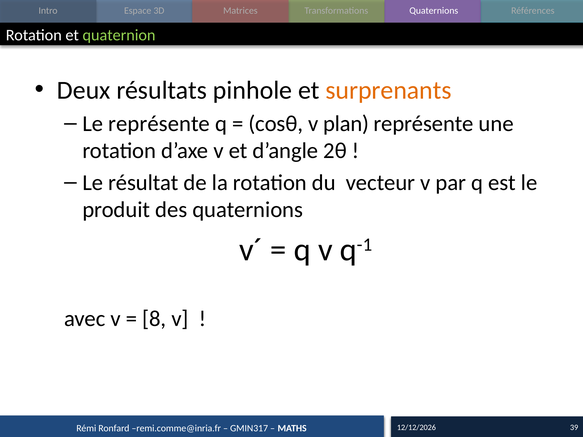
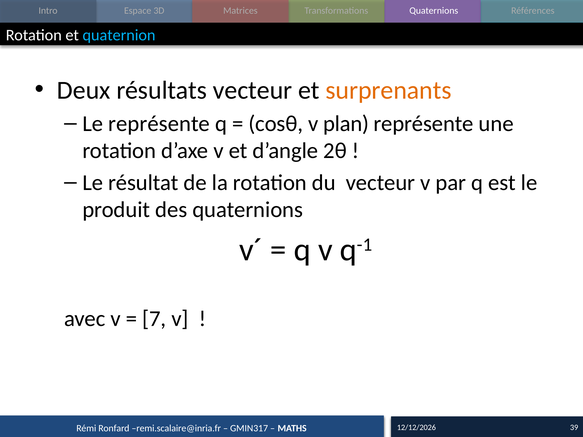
quaternion colour: light green -> light blue (119, 35)
résultats pinhole: pinhole -> vecteur (253, 90)
8: 8 -> 7 (154, 319)
remi.comme@inria.fr: remi.comme@inria.fr -> remi.scalaire@inria.fr (176, 428)
